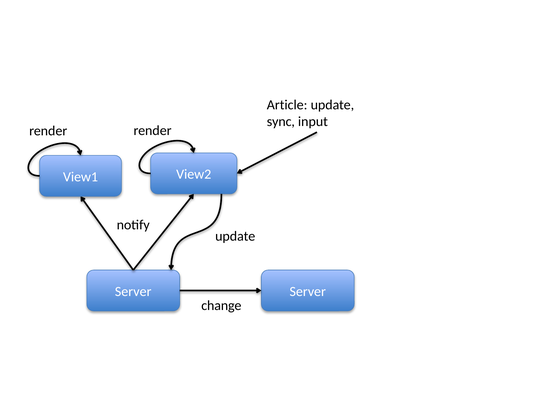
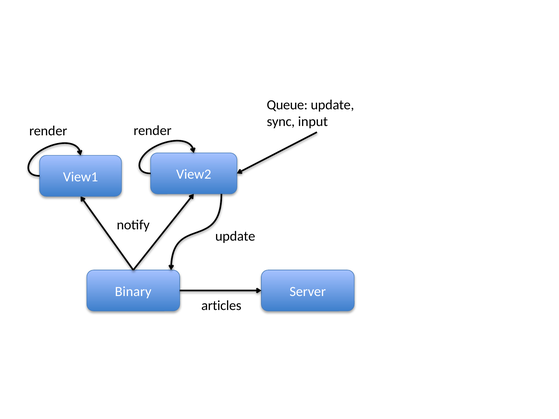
Article: Article -> Queue (287, 105)
Server: Server -> Binary (133, 292)
change: change -> articles (221, 306)
